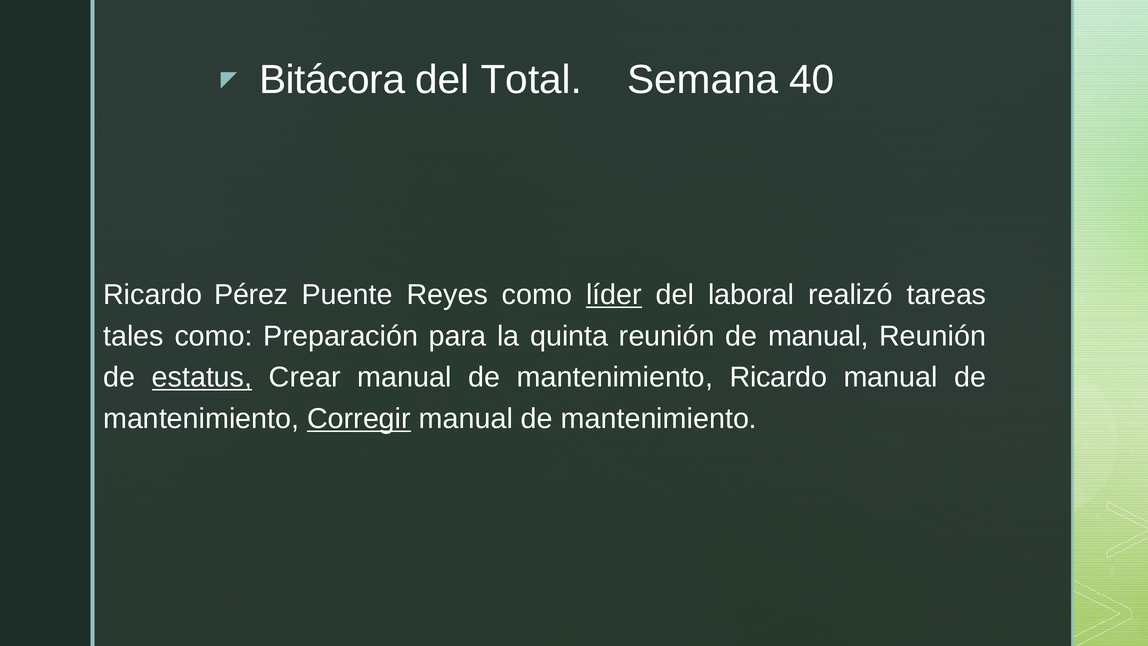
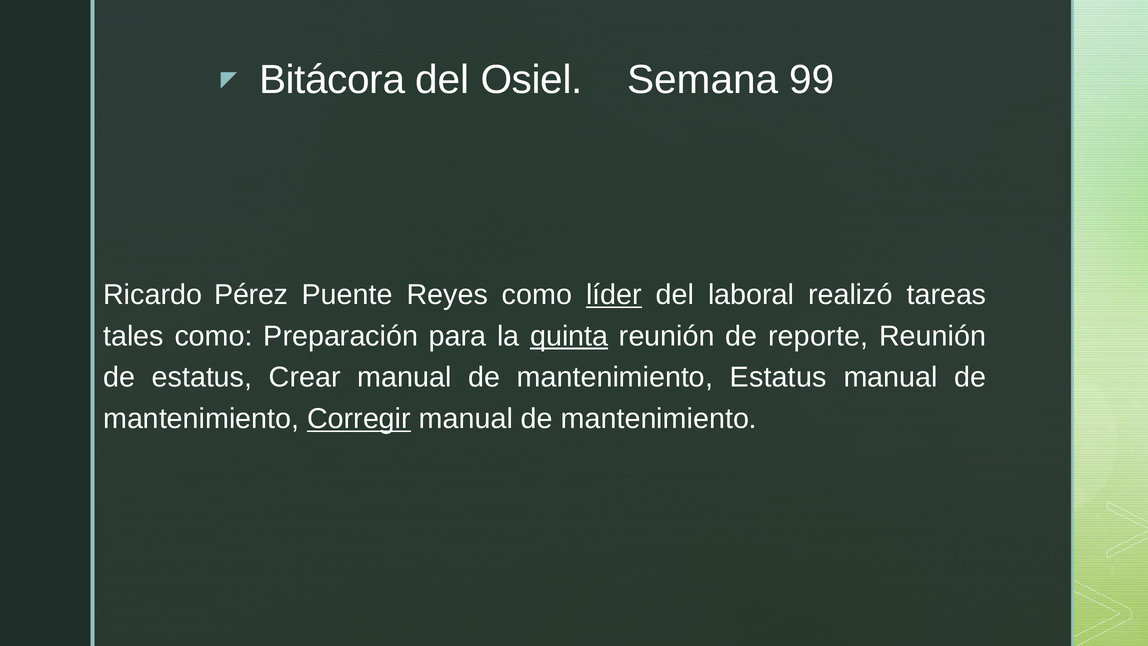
Total: Total -> Osiel (532, 80)
40: 40 -> 99 (812, 80)
quinta underline: none -> present (569, 336)
de manual: manual -> reporte (818, 336)
estatus underline: present -> none (202, 377)
mantenimiento Ricardo: Ricardo -> Estatus (778, 377)
